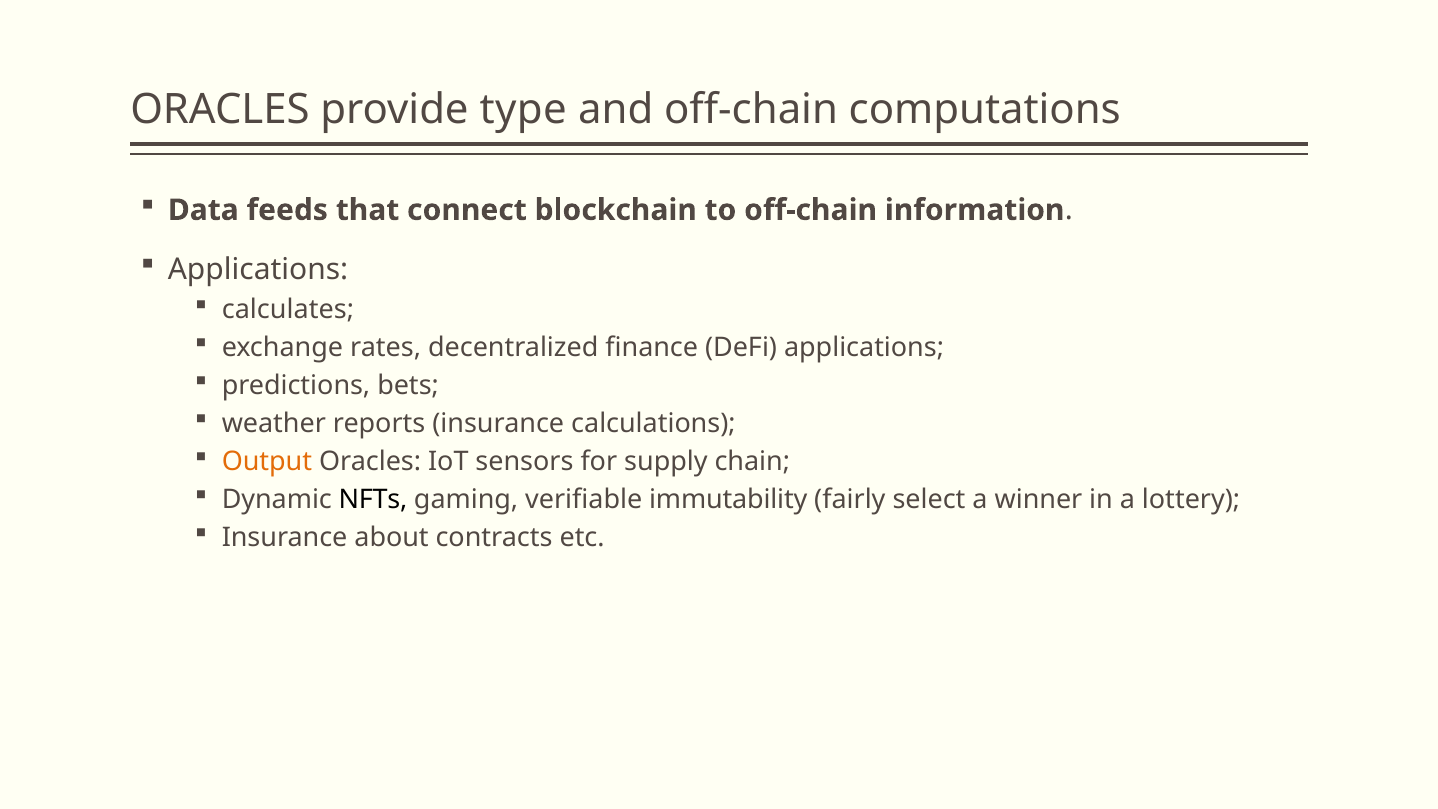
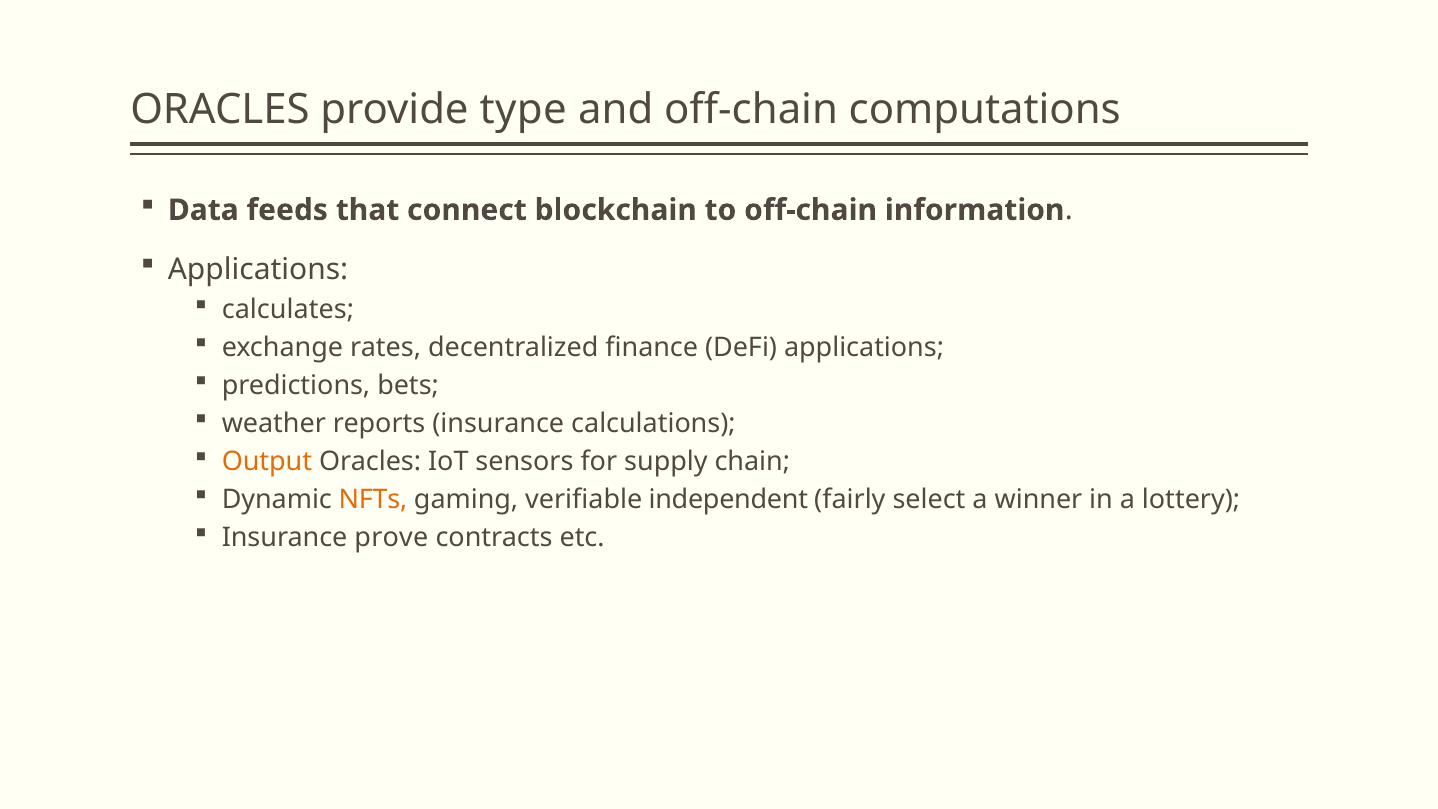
NFTs colour: black -> orange (373, 500)
immutability: immutability -> independent (728, 500)
about: about -> prove (391, 538)
